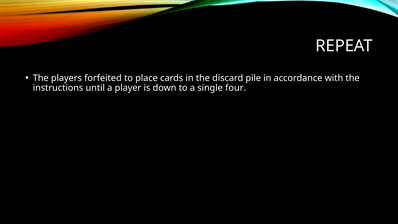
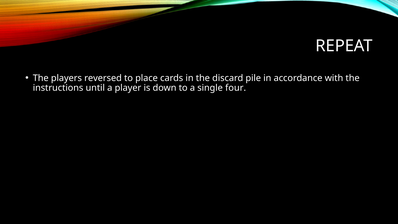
forfeited: forfeited -> reversed (103, 78)
